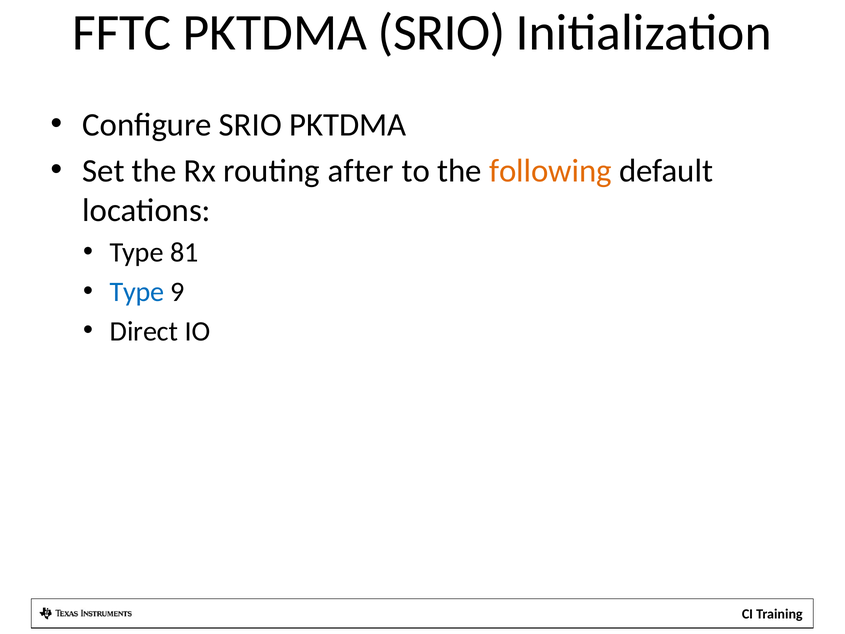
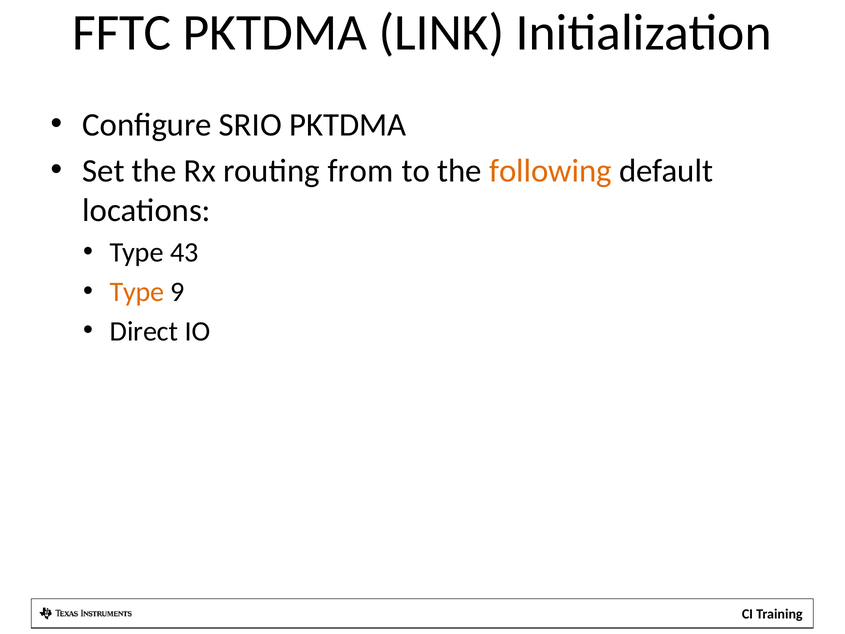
PKTDMA SRIO: SRIO -> LINK (442, 33)
after: after -> from (361, 171)
81: 81 -> 43 (184, 252)
Type colour: blue -> orange (137, 292)
